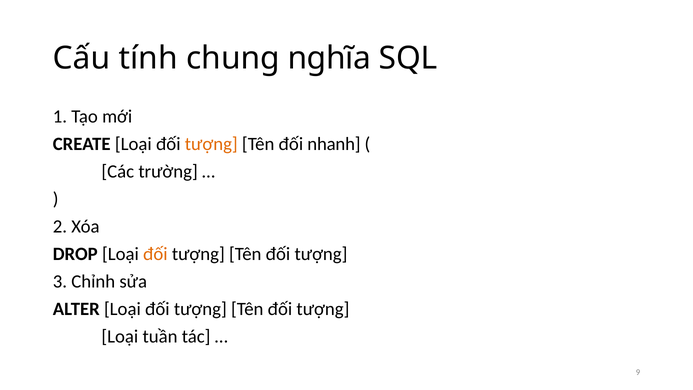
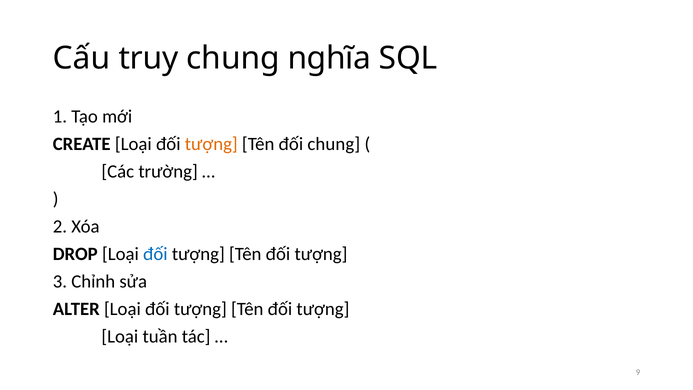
tính: tính -> truy (148, 58)
đối nhanh: nhanh -> chung (334, 144)
đối colour: orange -> blue (155, 254)
